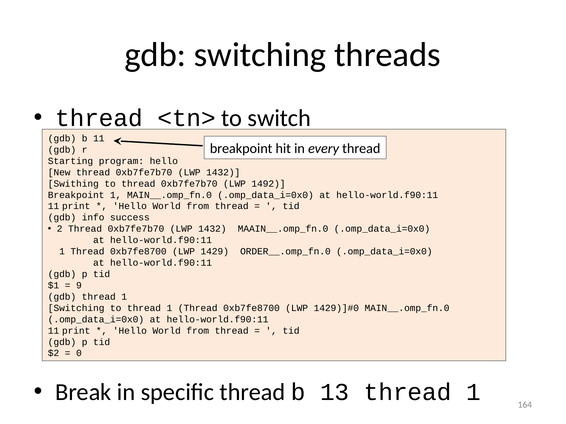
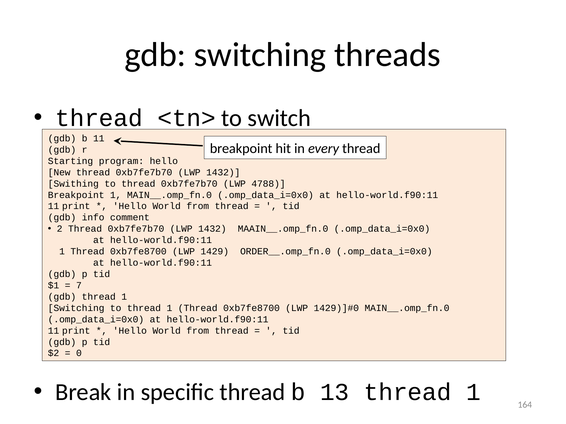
1492: 1492 -> 4788 (268, 184)
success: success -> comment (130, 218)
9: 9 -> 7 (79, 286)
